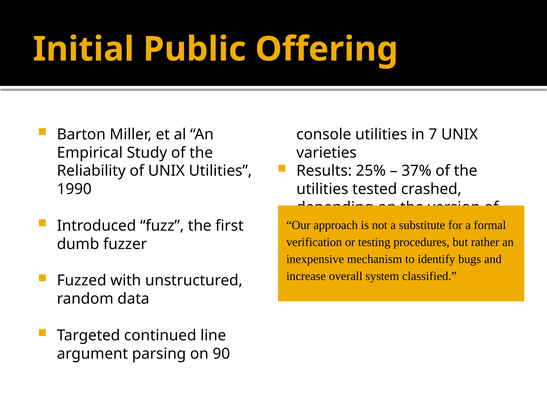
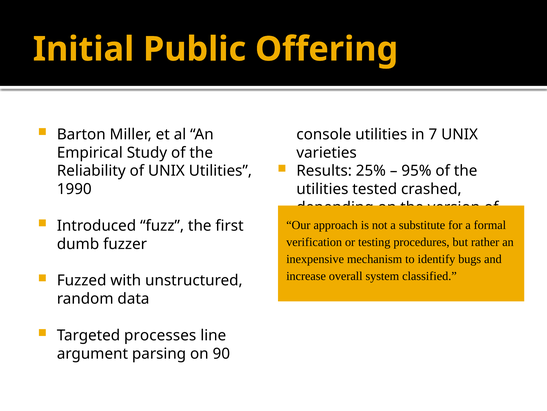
37%: 37% -> 95% (416, 171)
continued: continued -> processes (160, 335)
